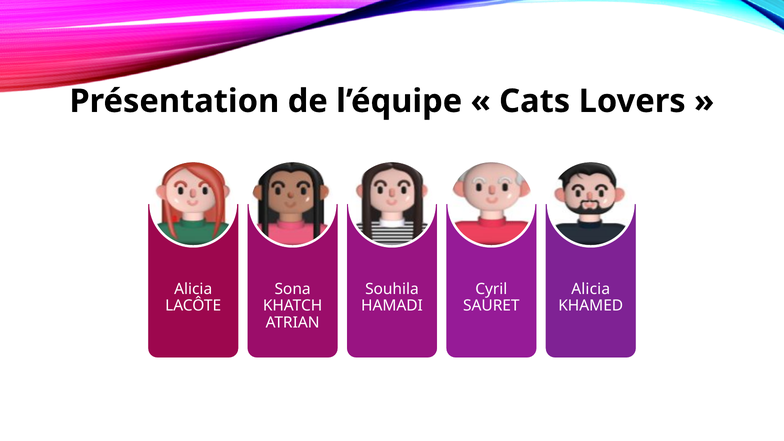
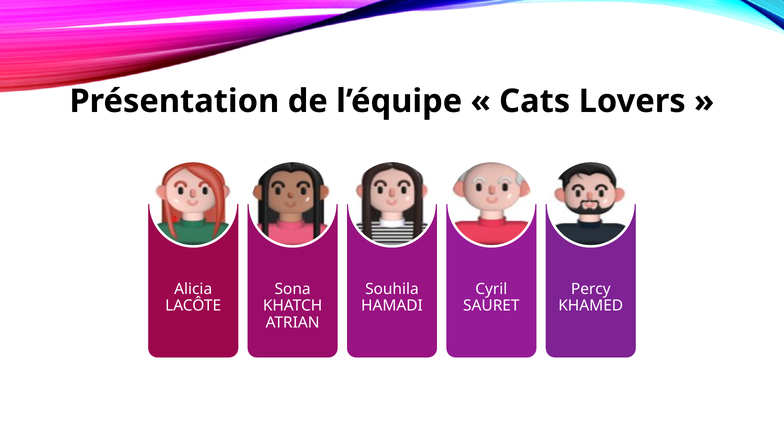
Alicia: Alicia -> Percy (591, 289)
